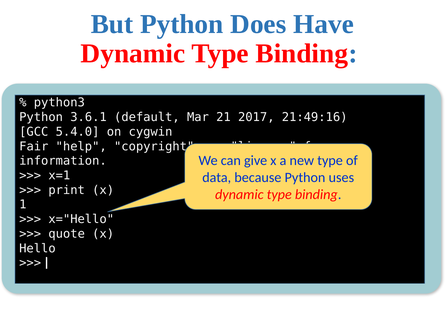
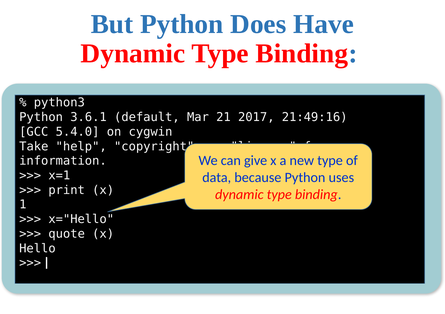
Fair: Fair -> Take (34, 146)
